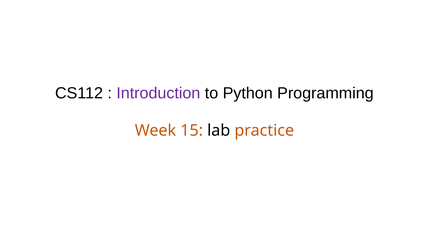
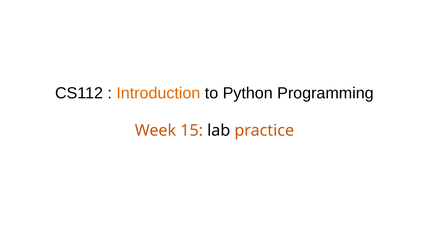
Introduction colour: purple -> orange (158, 93)
